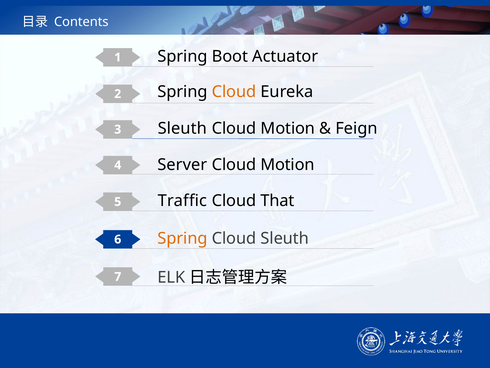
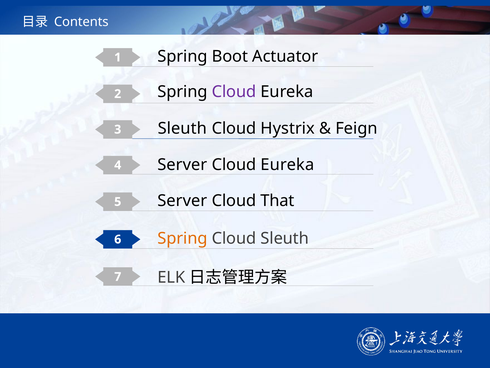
Cloud colour: orange -> purple (234, 92)
Motion: Motion -> Hystrix (288, 128)
Motion: Motion -> Eureka (287, 165)
5 Traffic: Traffic -> Server (182, 201)
